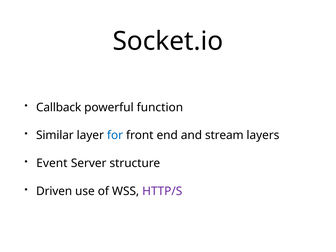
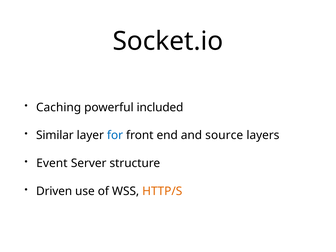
Callback: Callback -> Caching (59, 107)
function: function -> included (160, 107)
stream: stream -> source (224, 135)
HTTP/S colour: purple -> orange (162, 191)
